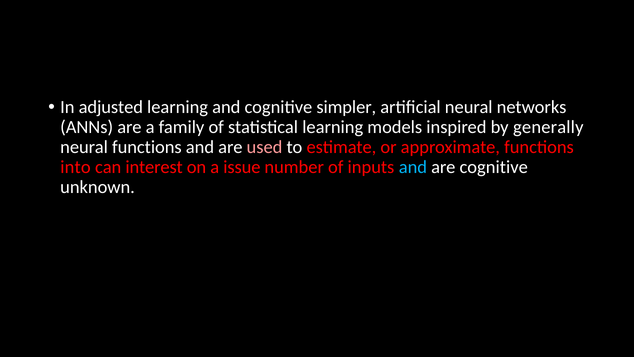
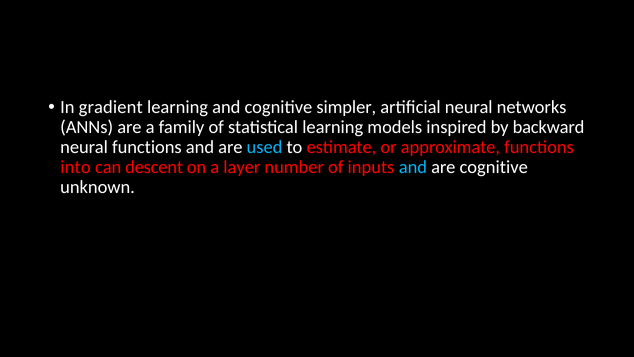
adjusted: adjusted -> gradient (111, 107)
generally: generally -> backward (549, 127)
used colour: pink -> light blue (265, 147)
interest: interest -> descent (154, 167)
issue: issue -> layer (242, 167)
